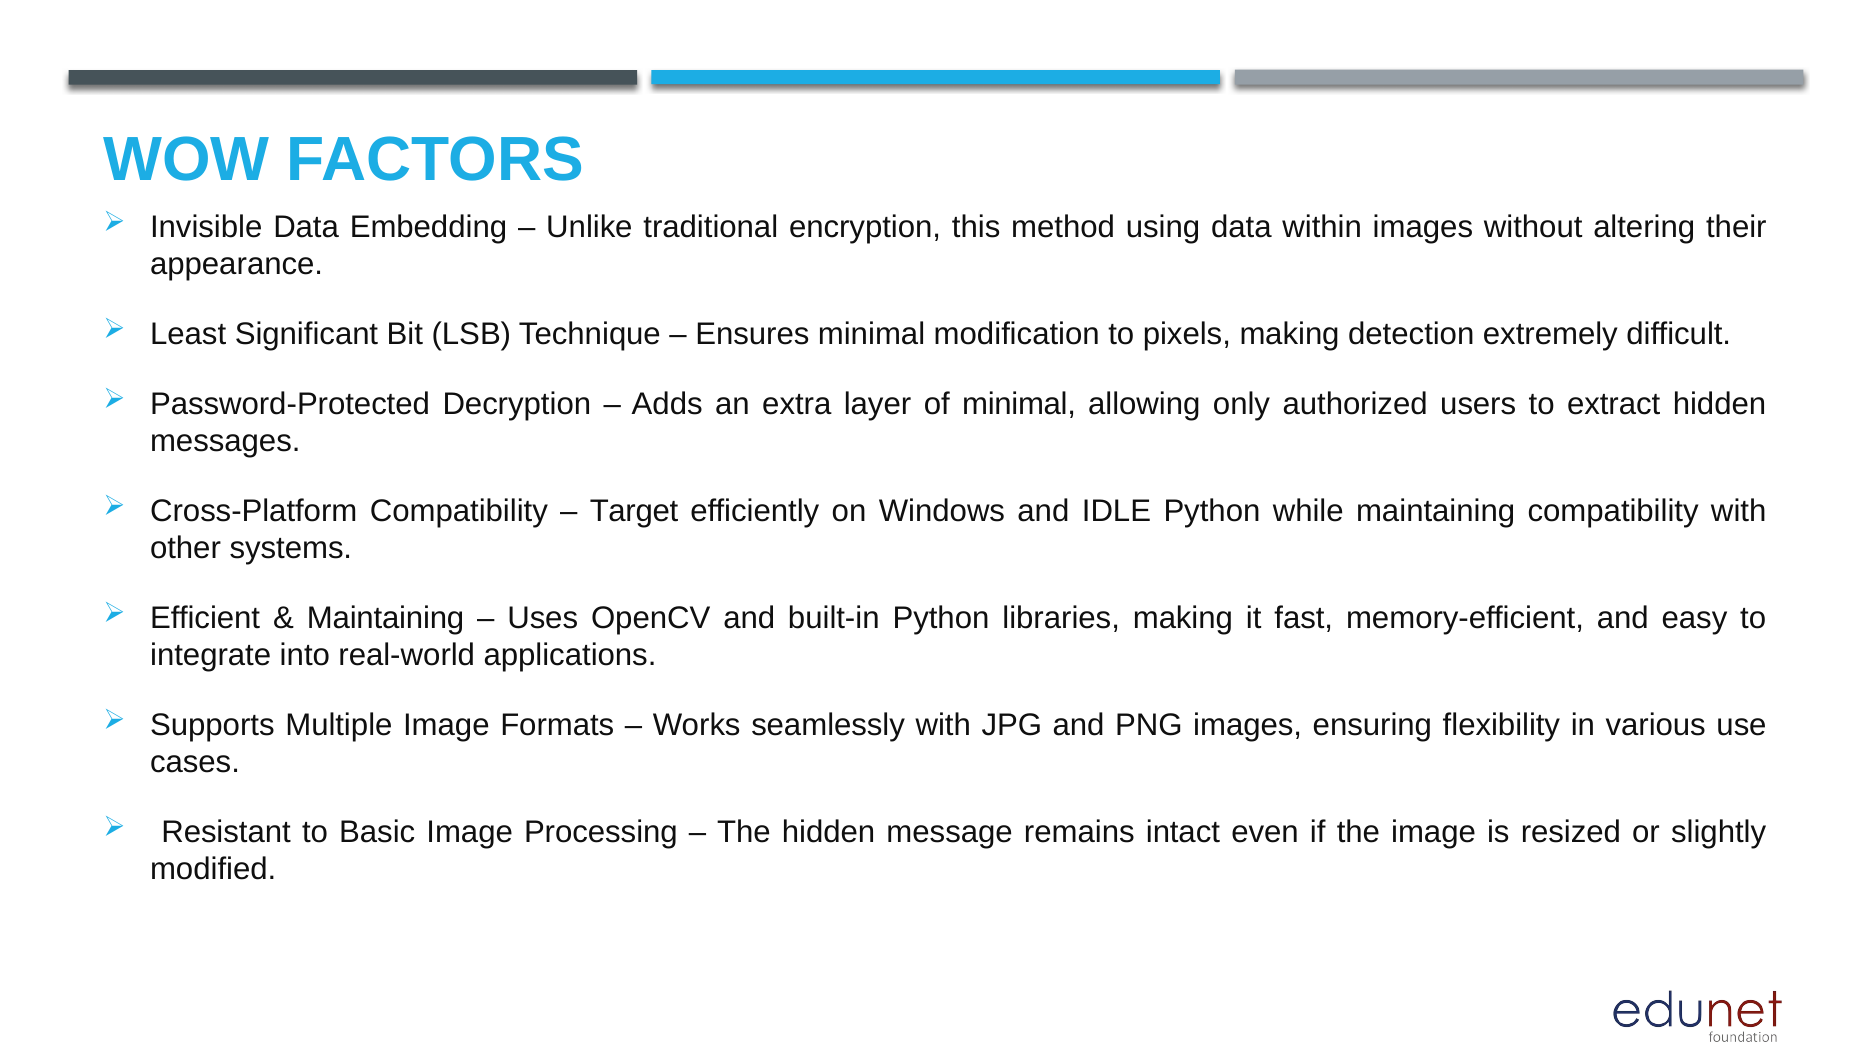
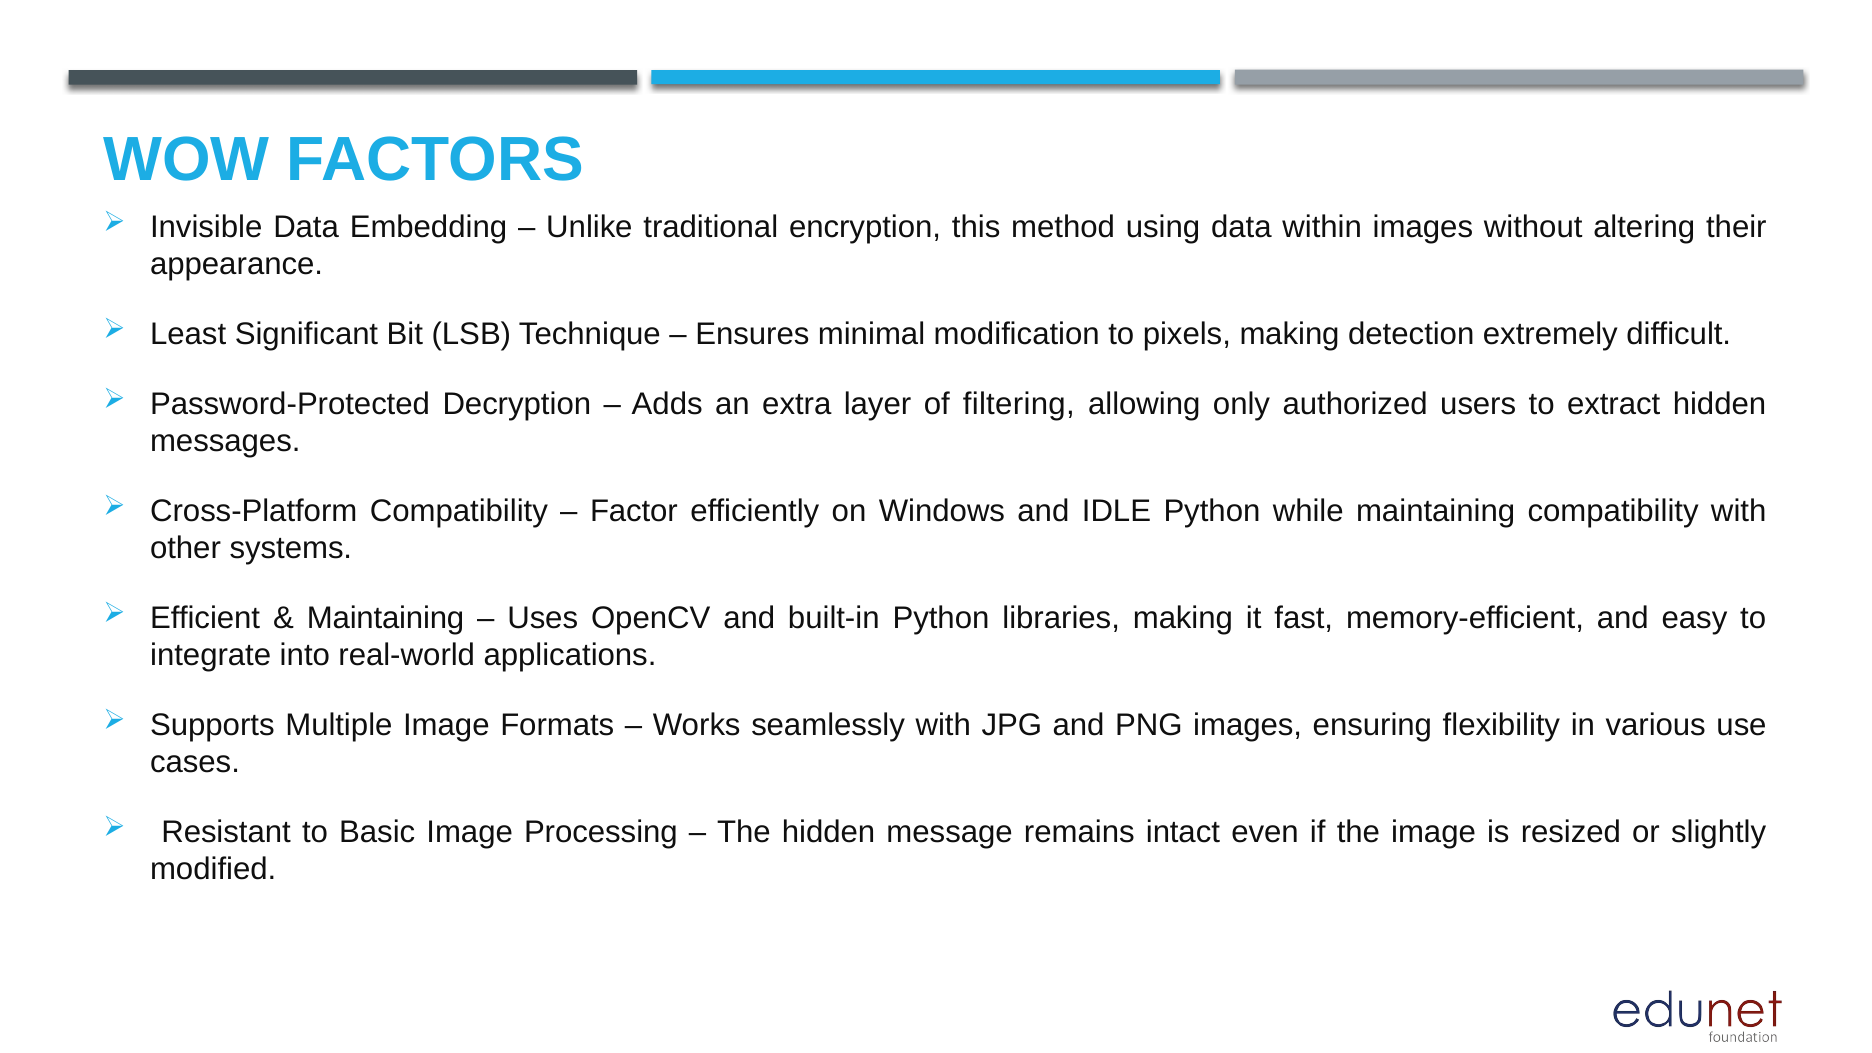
of minimal: minimal -> filtering (1019, 404)
Target: Target -> Factor (634, 511)
